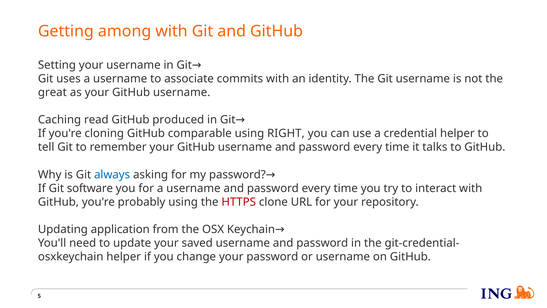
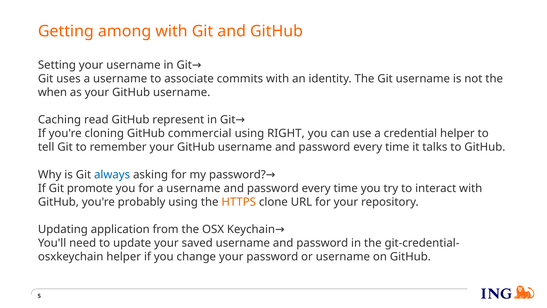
great: great -> when (52, 92)
produced: produced -> represent (178, 120)
comparable: comparable -> commercial (200, 133)
software: software -> promote (90, 188)
HTTPS colour: red -> orange (239, 202)
